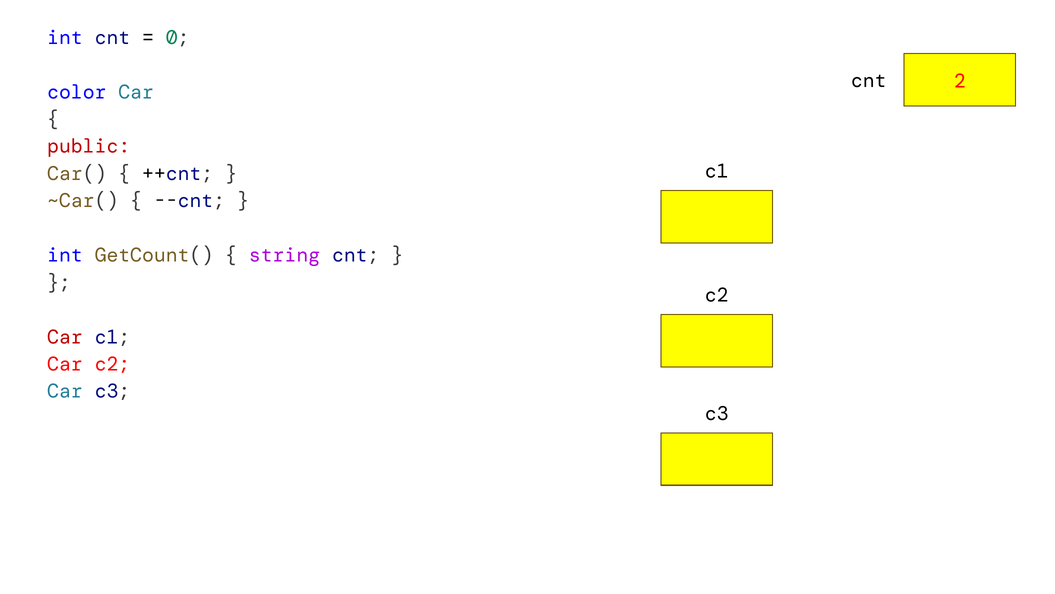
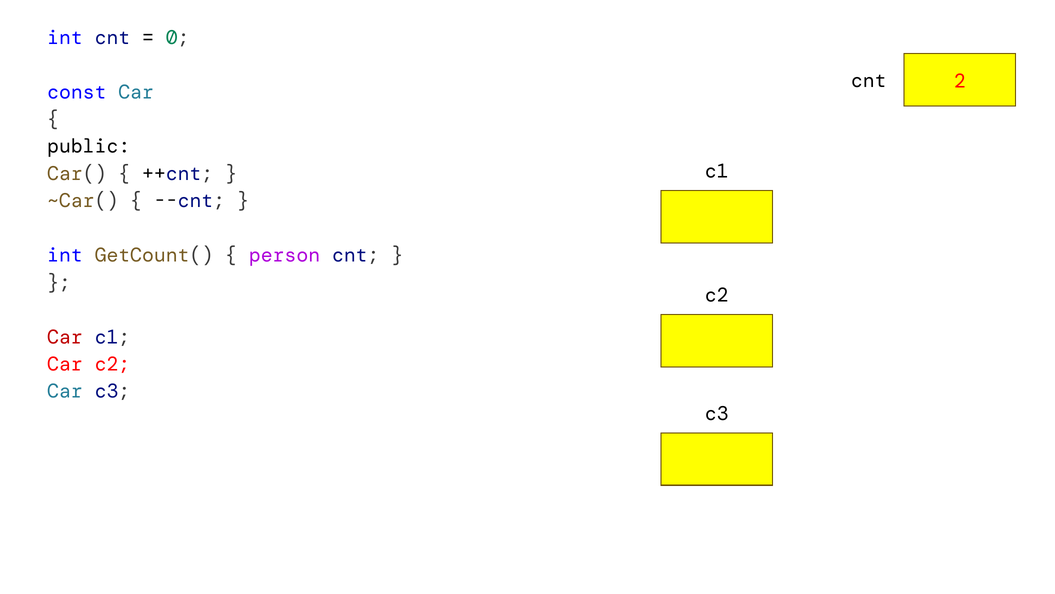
color: color -> const (77, 92)
public colour: red -> black (89, 146)
string: string -> person (285, 255)
